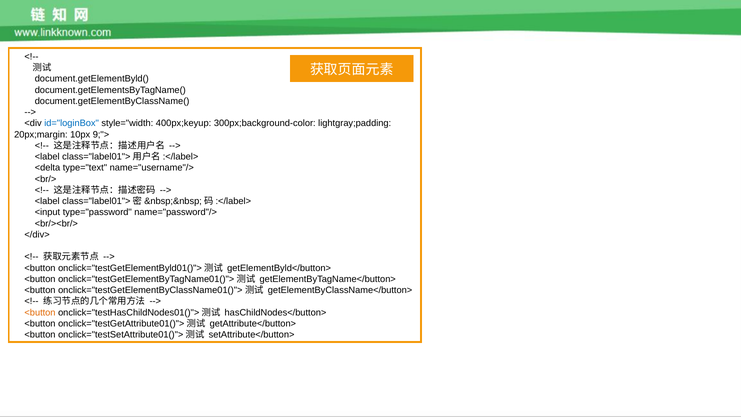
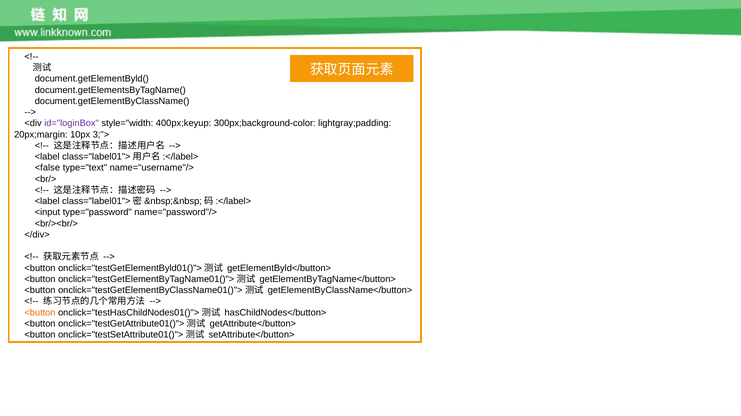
id="loginBox colour: blue -> purple (72, 123)
9;">: 9;"> -> 3;"> (101, 134)
<delta: <delta -> <false (47, 168)
